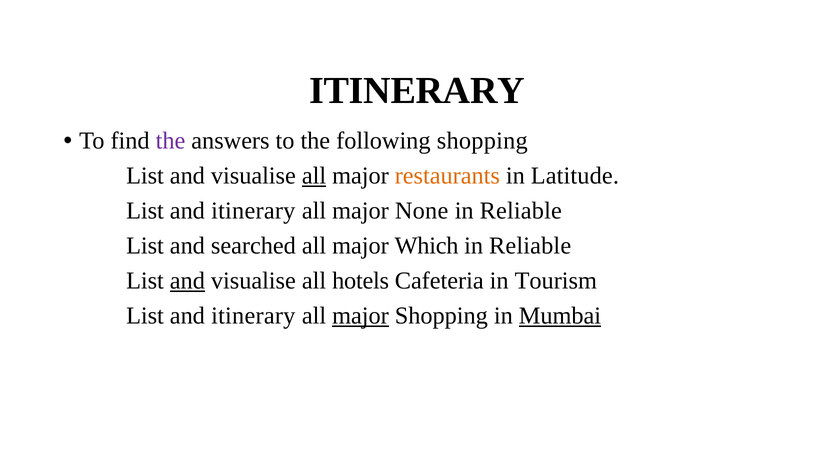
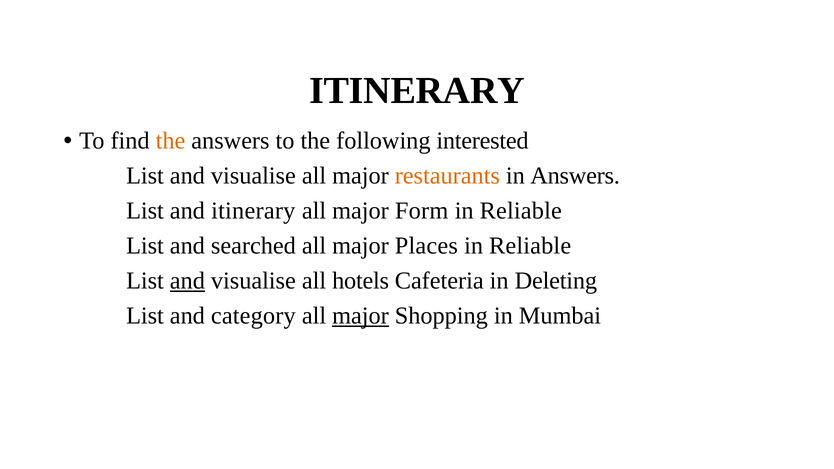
the colour: purple -> orange (170, 141)
following shopping: shopping -> interested (483, 141)
all underline: present -> none (314, 176)
in Latitude: Latitude -> Answers (575, 176)
None: None -> Form (422, 211)
Which: Which -> Places (426, 246)
Tourism: Tourism -> Deleting (556, 281)
itinerary: itinerary -> category (253, 316)
Mumbai underline: present -> none (560, 316)
